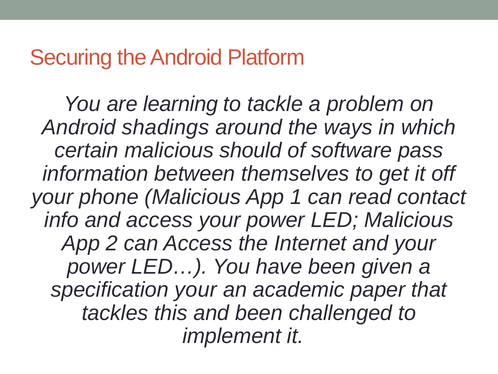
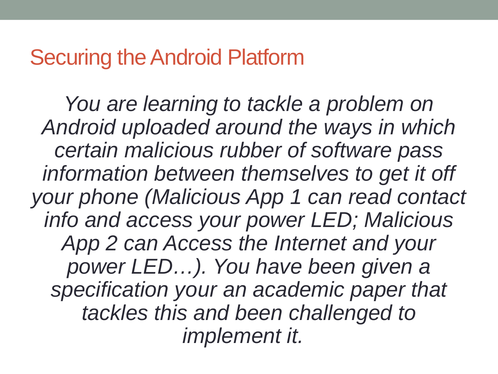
shadings: shadings -> uploaded (166, 127)
should: should -> rubber (251, 150)
